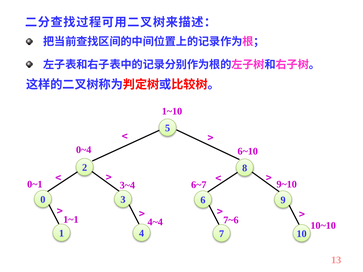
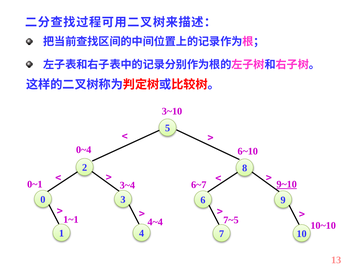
1~10: 1~10 -> 3~10 (172, 111)
9~10 underline: none -> present (287, 184)
7~6: 7~6 -> 7~5 (231, 220)
